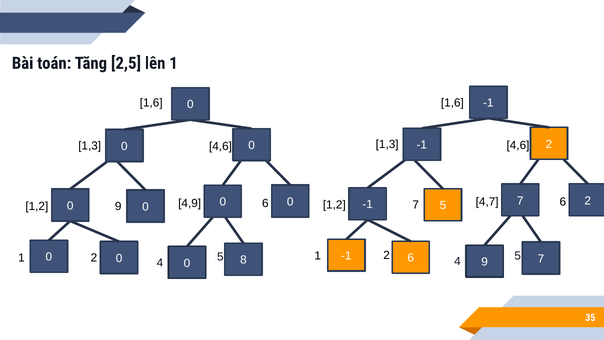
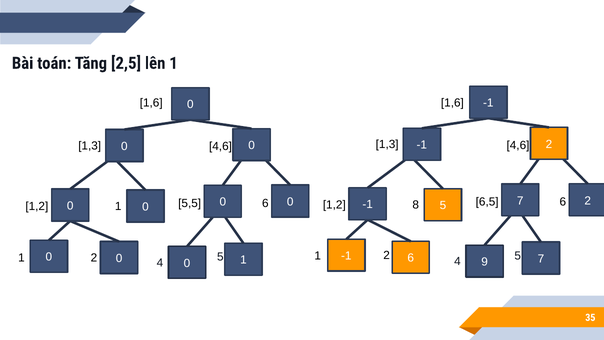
4,7: 4,7 -> 6,5 (487, 202)
4,9: 4,9 -> 5,5 (190, 203)
1,2 7: 7 -> 8 (416, 205)
1,2 9: 9 -> 1 (118, 206)
8: 8 -> 1 (243, 260)
